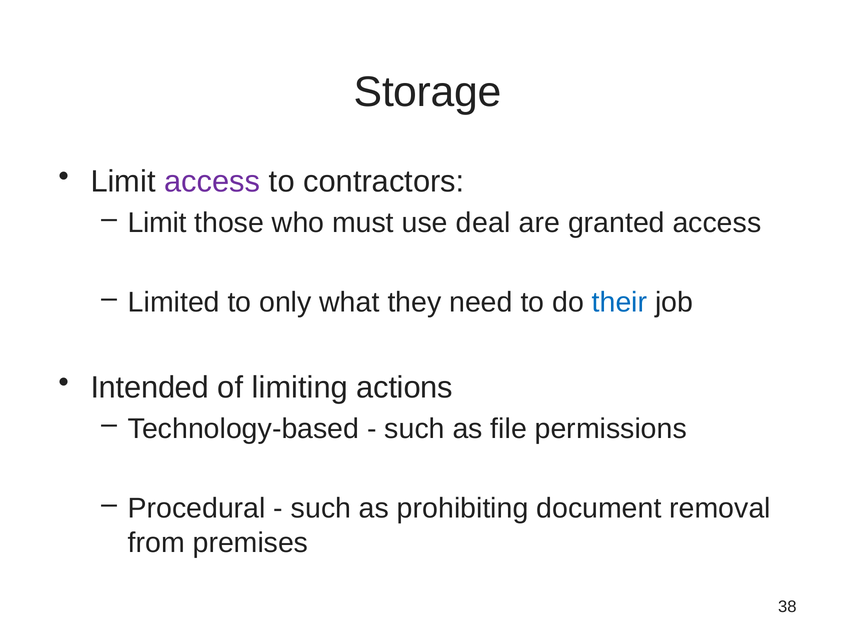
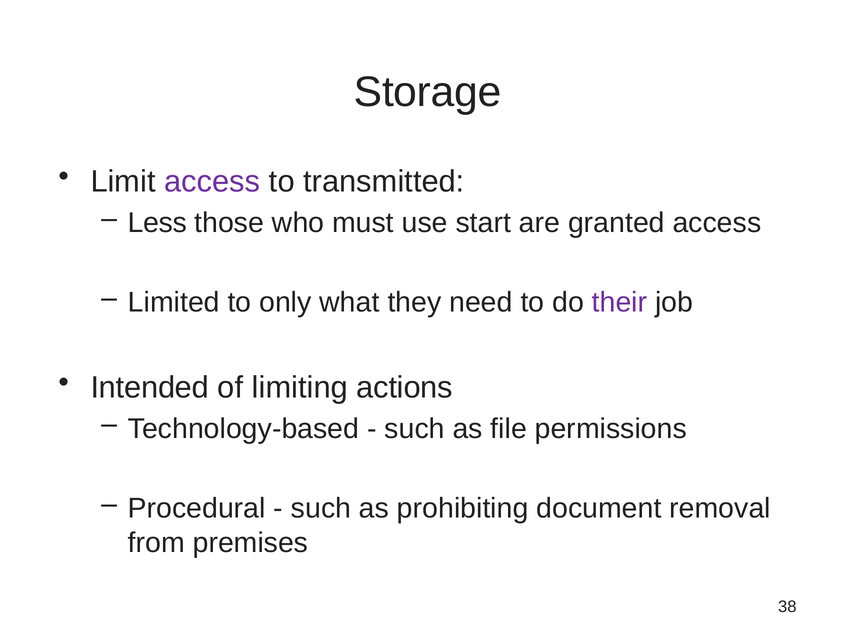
contractors: contractors -> transmitted (384, 182)
Limit: Limit -> Less (157, 223)
deal: deal -> start (483, 223)
their colour: blue -> purple (620, 303)
